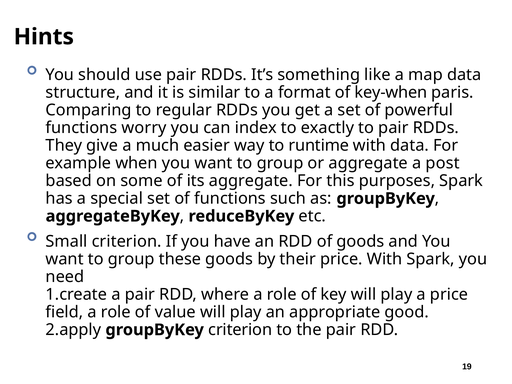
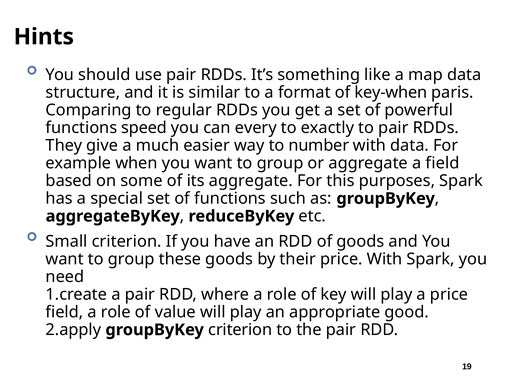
worry: worry -> speed (144, 128)
index: index -> every (256, 128)
runtime: runtime -> number (319, 146)
a post: post -> field (443, 163)
